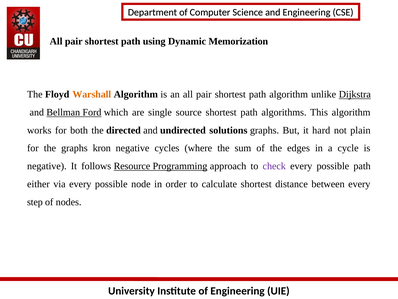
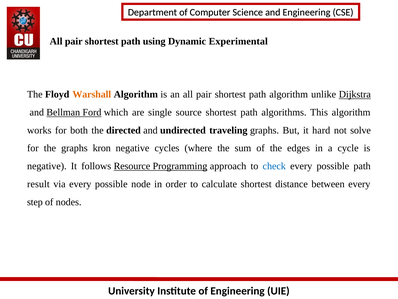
Memorization: Memorization -> Experimental (238, 41)
solutions: solutions -> traveling (228, 130)
plain: plain -> solve (361, 130)
check colour: purple -> blue (274, 166)
either: either -> result (38, 184)
